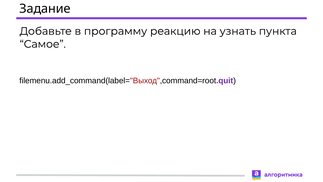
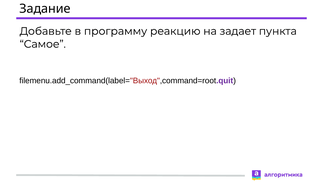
узнать: узнать -> задает (238, 31)
